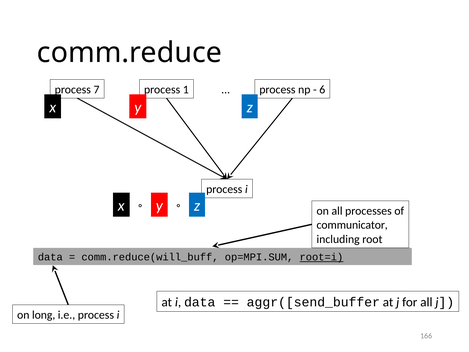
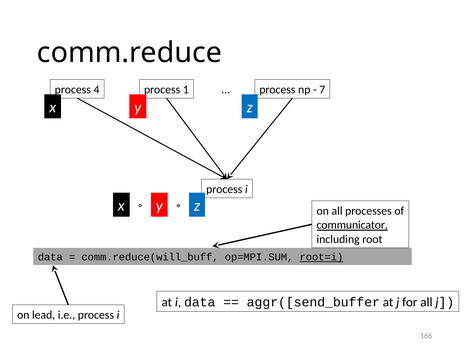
7: 7 -> 4 (97, 90)
6: 6 -> 7 (322, 90)
communicator underline: none -> present (352, 225)
long: long -> lead (44, 315)
